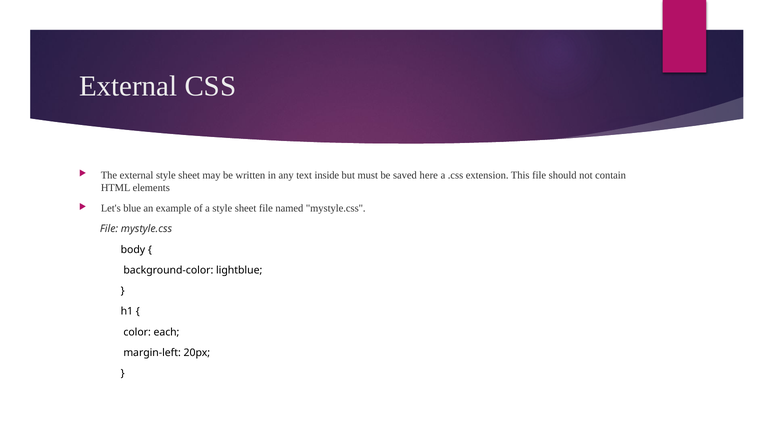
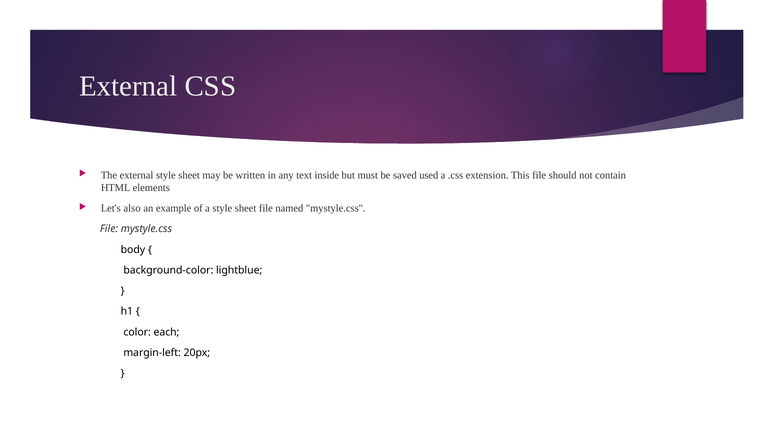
here: here -> used (429, 175)
blue: blue -> also (132, 208)
